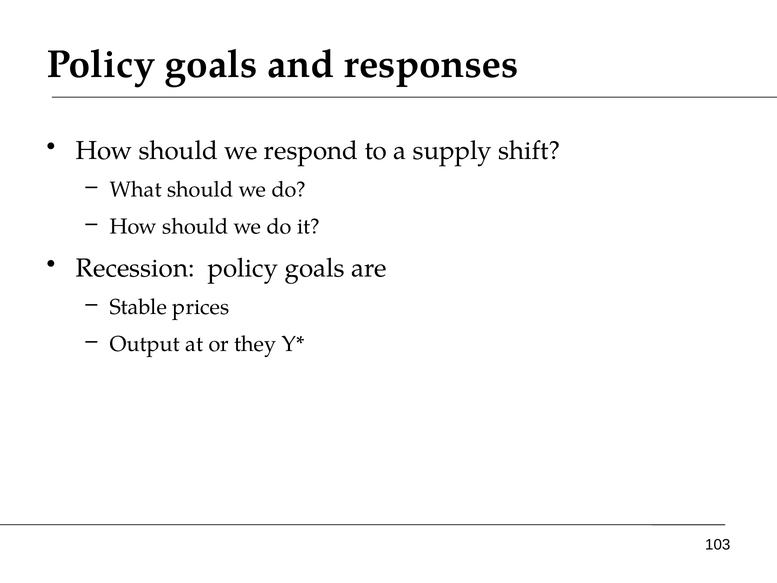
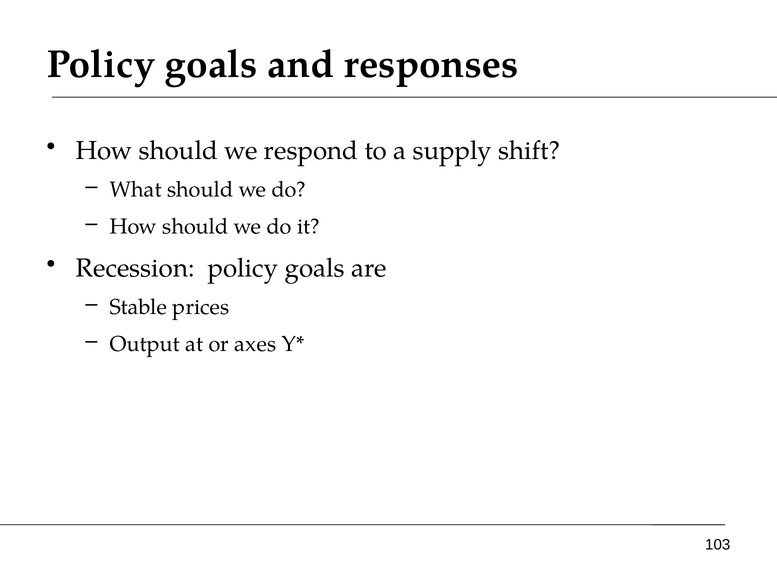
they: they -> axes (255, 344)
